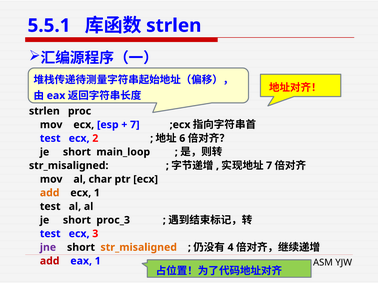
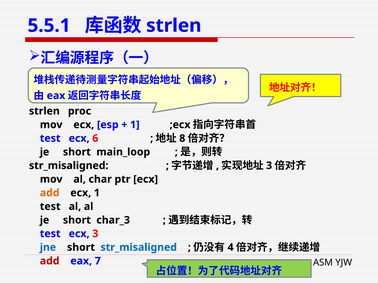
7: 7 -> 1 (135, 125)
2: 2 -> 6 (95, 139)
6: 6 -> 8 (182, 139)
7: 7 -> 3 (269, 166)
proc_3: proc_3 -> char_3 (113, 220)
jne colour: purple -> blue (48, 248)
str_misaligned colour: orange -> blue (139, 248)
eax 1: 1 -> 7 (98, 261)
